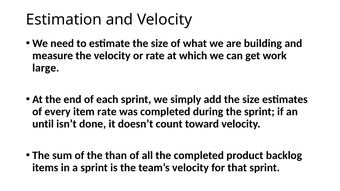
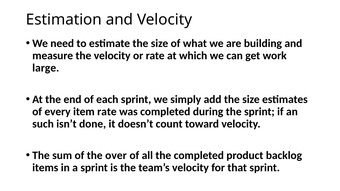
until: until -> such (43, 124)
than: than -> over (116, 156)
